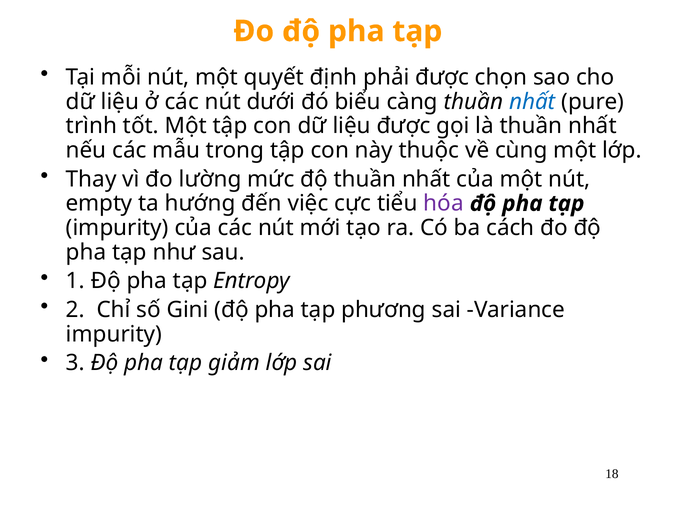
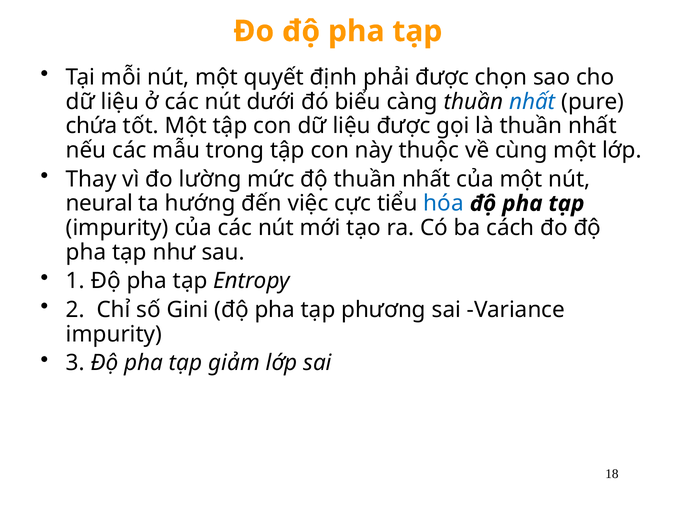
trình: trình -> chứa (92, 126)
empty: empty -> neural (99, 204)
hóa colour: purple -> blue (444, 204)
